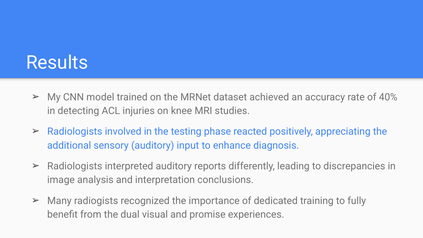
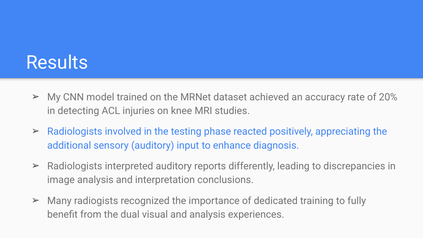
40%: 40% -> 20% (388, 97)
and promise: promise -> analysis (207, 215)
